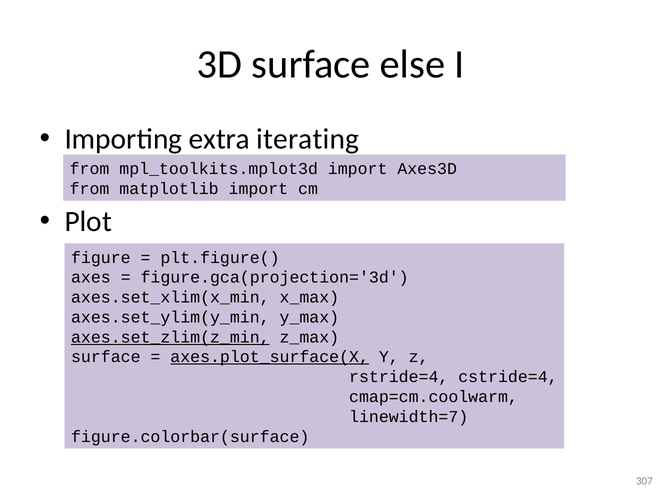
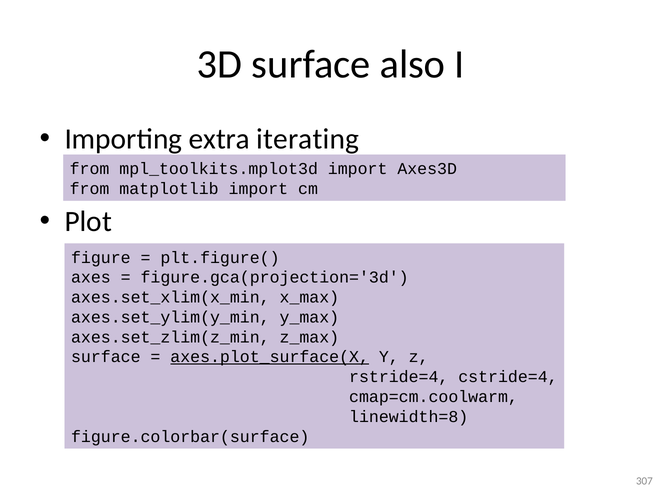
else: else -> also (413, 64)
axes.set_zlim(z_min underline: present -> none (170, 337)
linewidth=7: linewidth=7 -> linewidth=8 (409, 416)
